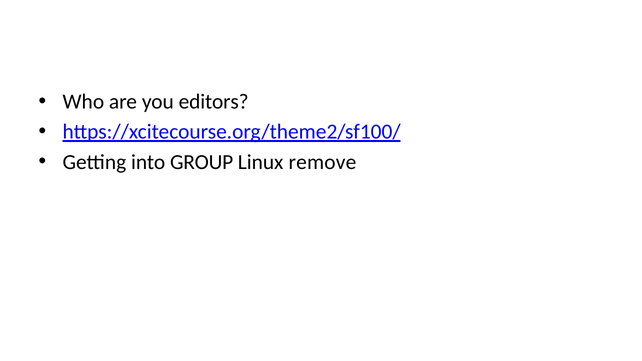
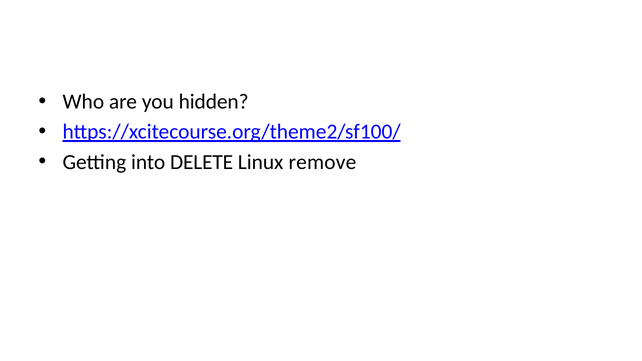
editors: editors -> hidden (214, 102)
GROUP: GROUP -> DELETE (202, 162)
